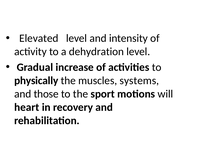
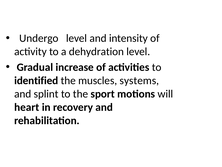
Elevated: Elevated -> Undergo (39, 38)
physically: physically -> identified (36, 80)
those: those -> splint (46, 94)
